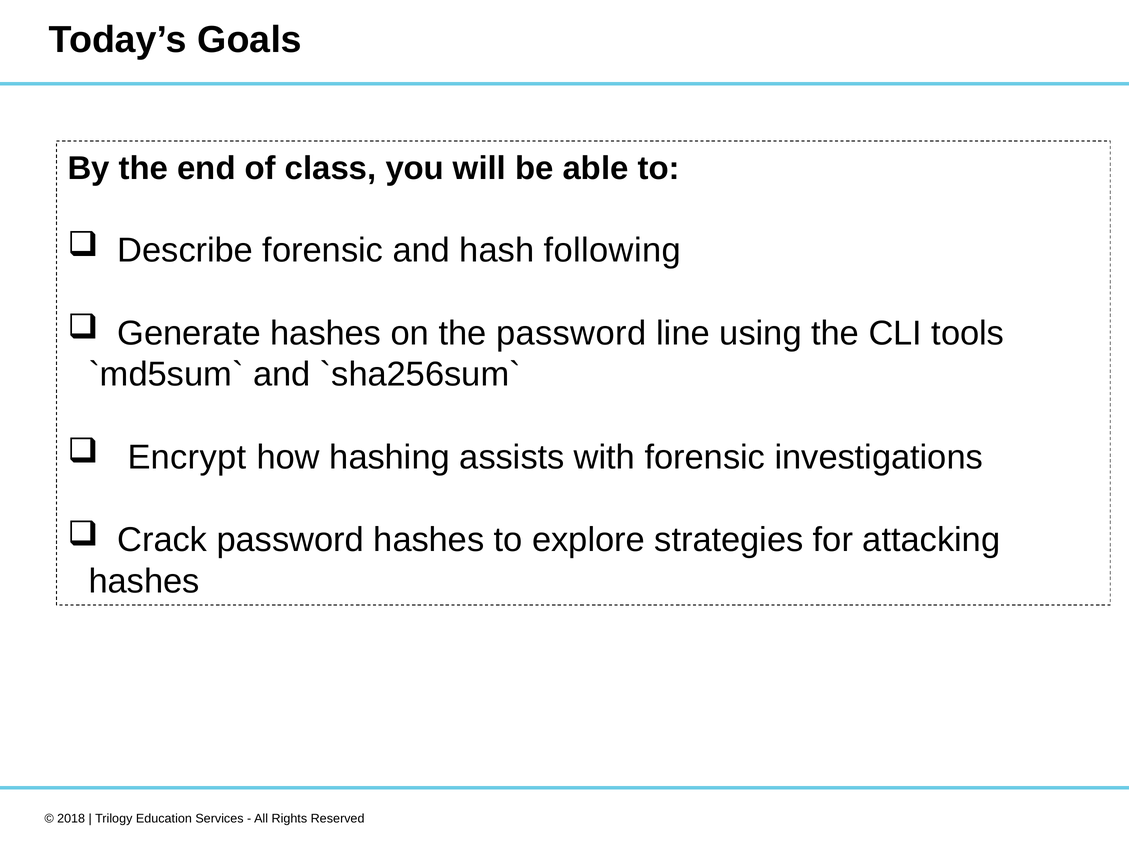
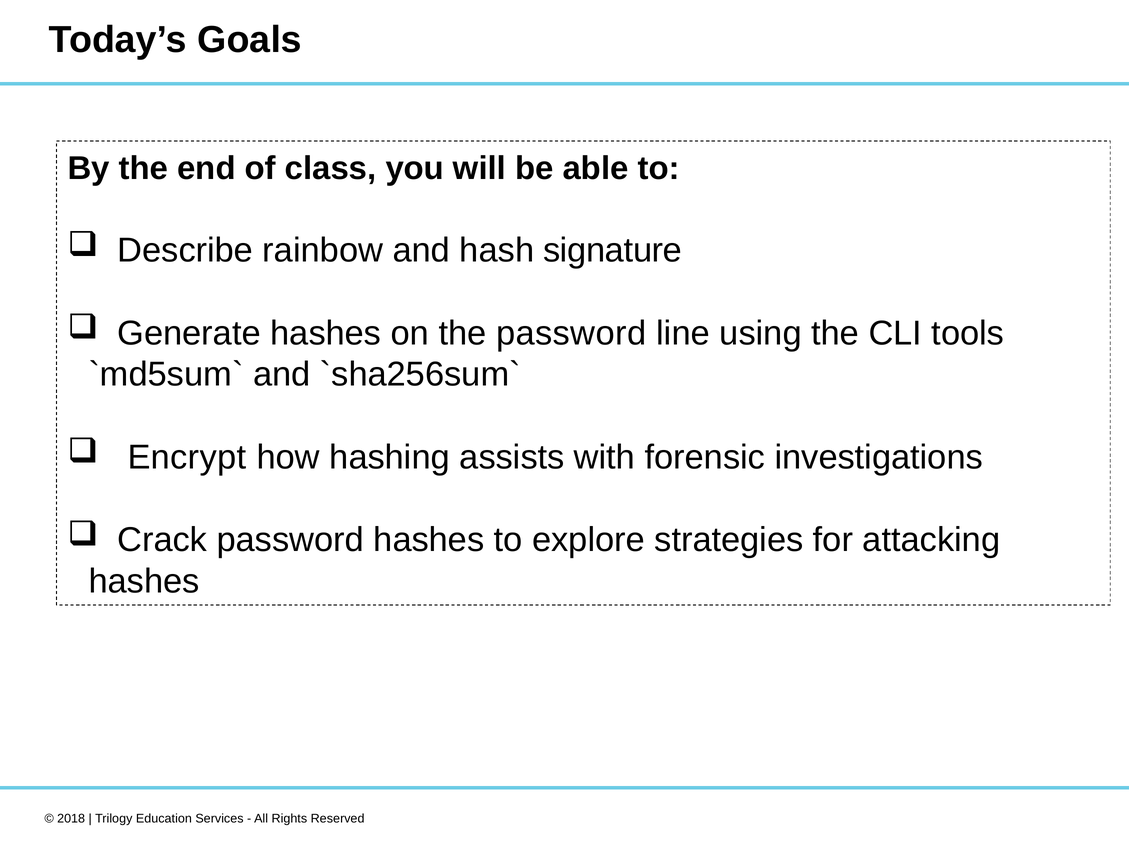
Describe forensic: forensic -> rainbow (323, 251)
following: following -> signature (613, 251)
